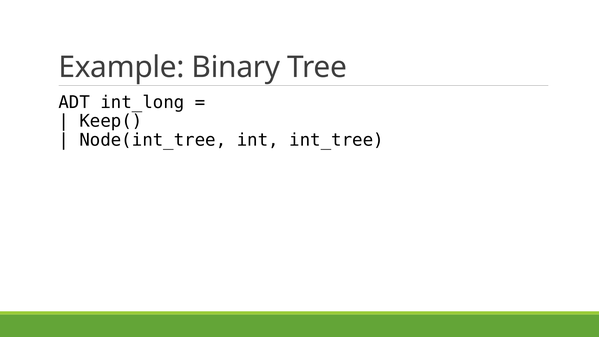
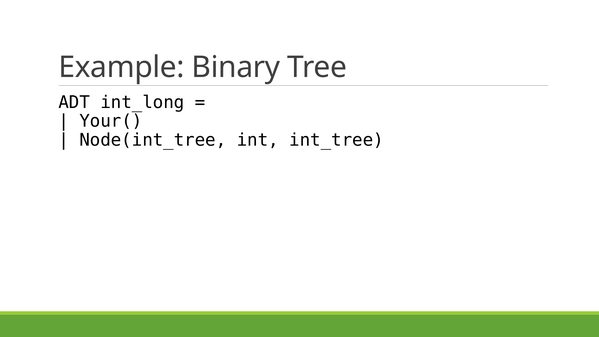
Keep(: Keep( -> Your( (111, 121)
